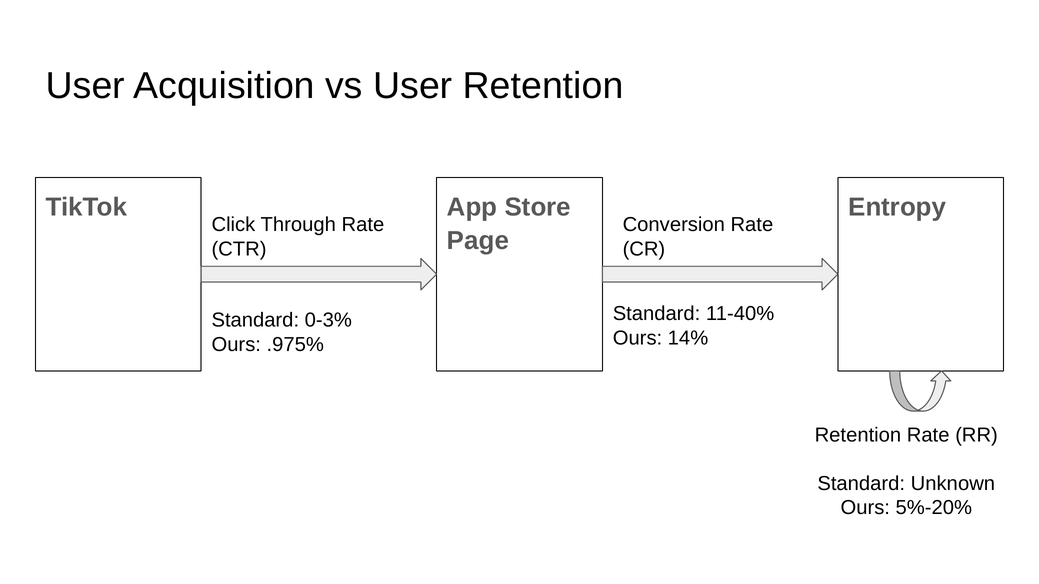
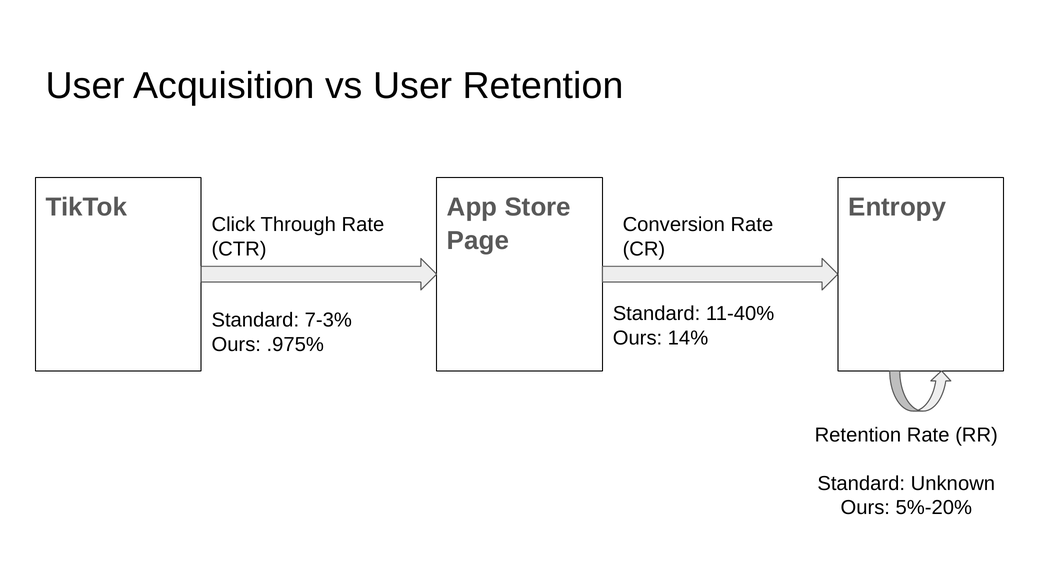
0-3%: 0-3% -> 7-3% (328, 320)
